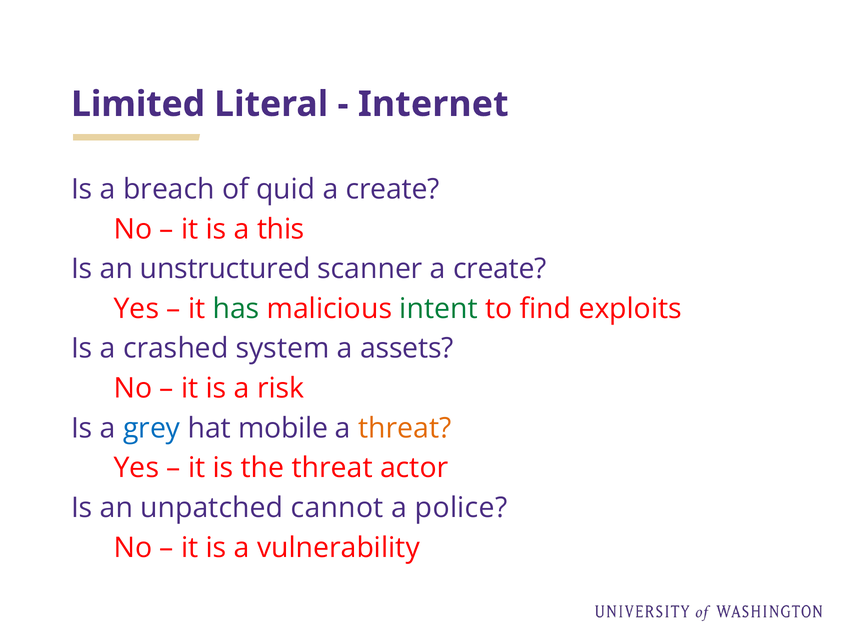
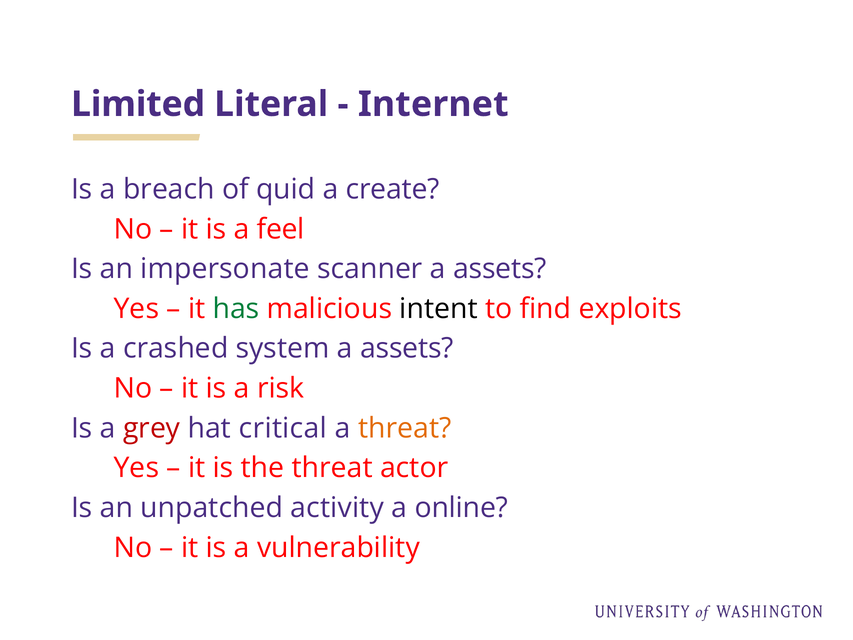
this: this -> feel (281, 229)
unstructured: unstructured -> impersonate (225, 269)
scanner a create: create -> assets (500, 269)
intent colour: green -> black (439, 309)
grey colour: blue -> red (152, 428)
mobile: mobile -> critical (283, 428)
cannot: cannot -> activity (337, 508)
police: police -> online (461, 508)
